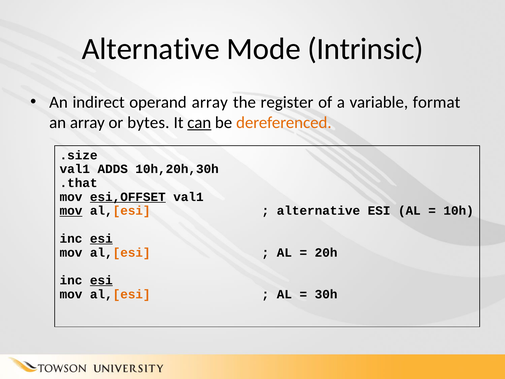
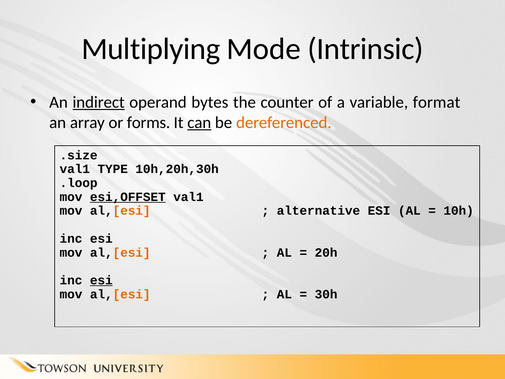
Alternative: Alternative -> Multiplying (151, 49)
indirect underline: none -> present (99, 102)
operand array: array -> bytes (210, 102)
register: register -> counter (287, 102)
bytes: bytes -> forms (149, 122)
ADDS: ADDS -> TYPE (113, 169)
.that: .that -> .loop (79, 183)
mov underline: present -> none (71, 211)
esi underline: present -> none (101, 238)
